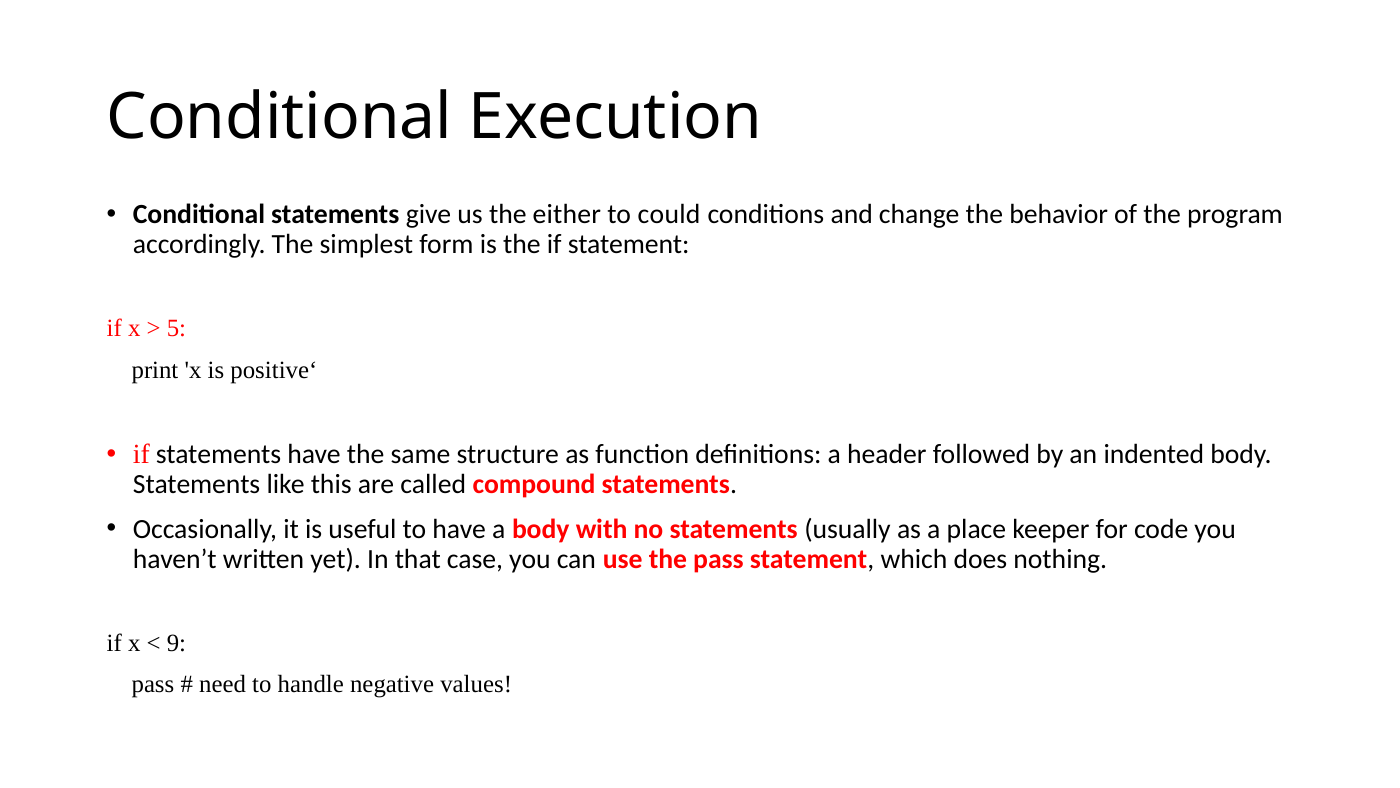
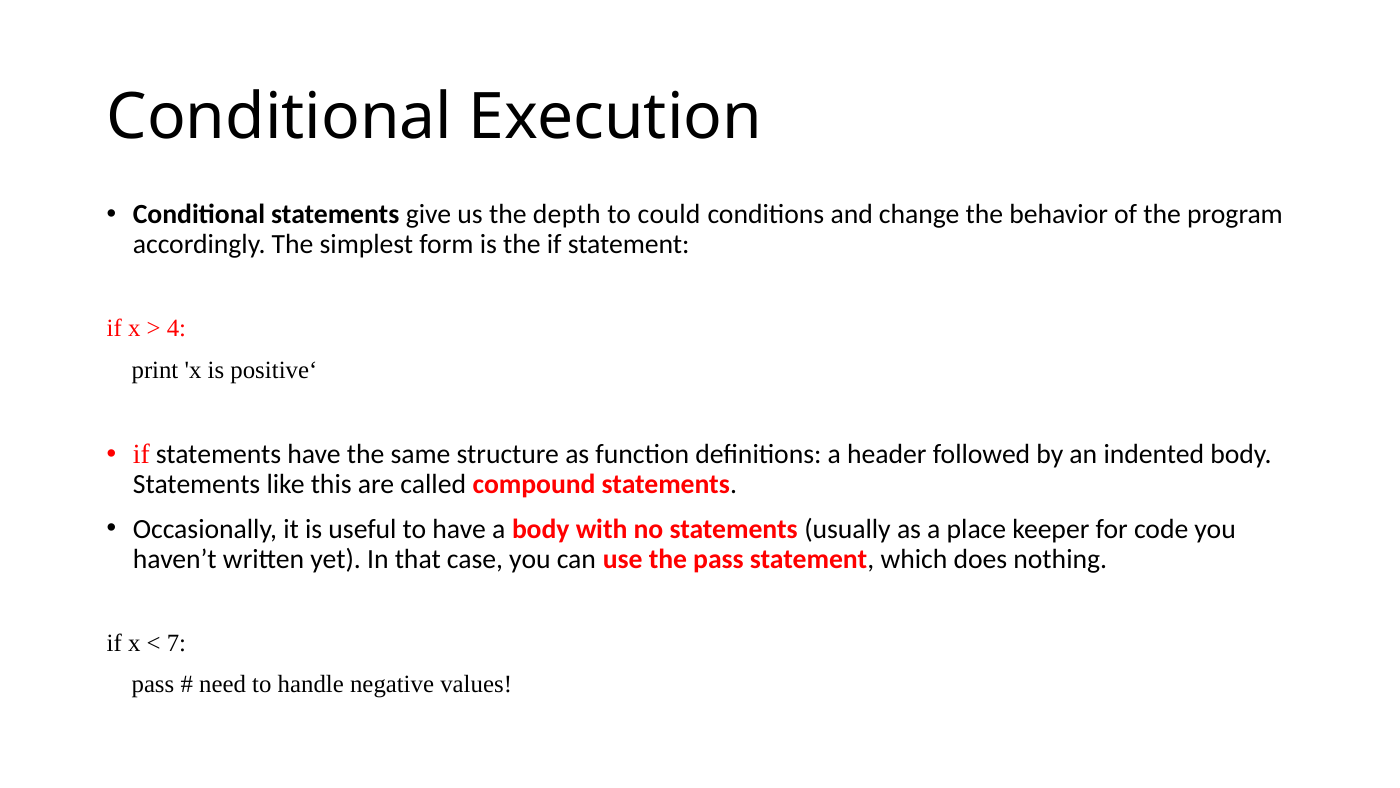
either: either -> depth (567, 214)
5: 5 -> 4 (176, 328)
9: 9 -> 7 (176, 643)
